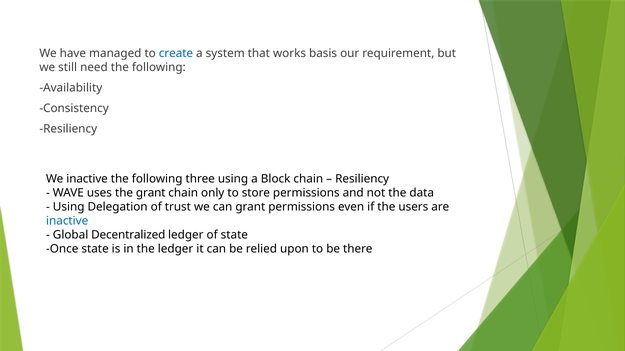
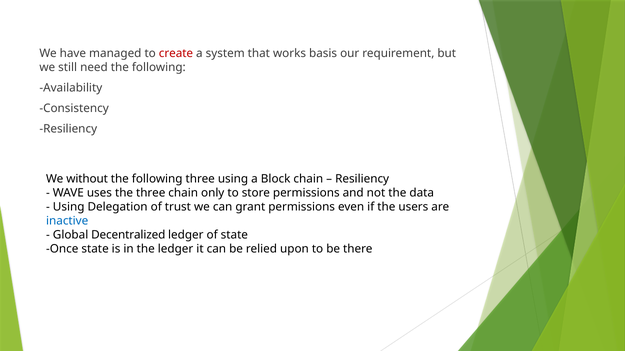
create colour: blue -> red (176, 53)
We inactive: inactive -> without (87, 179)
the grant: grant -> three (151, 193)
